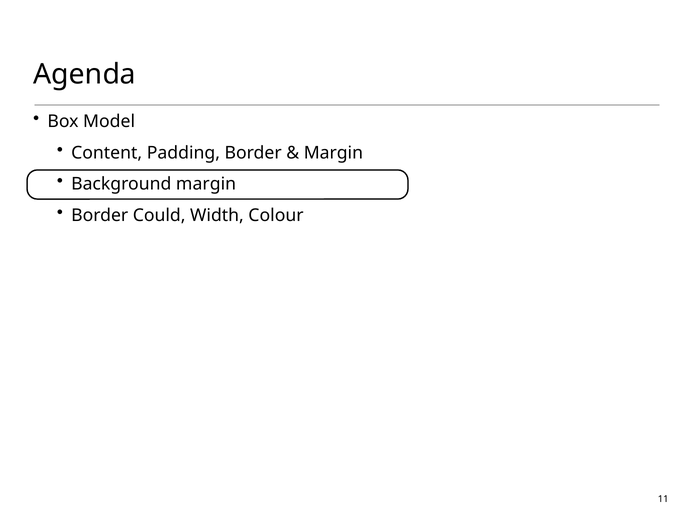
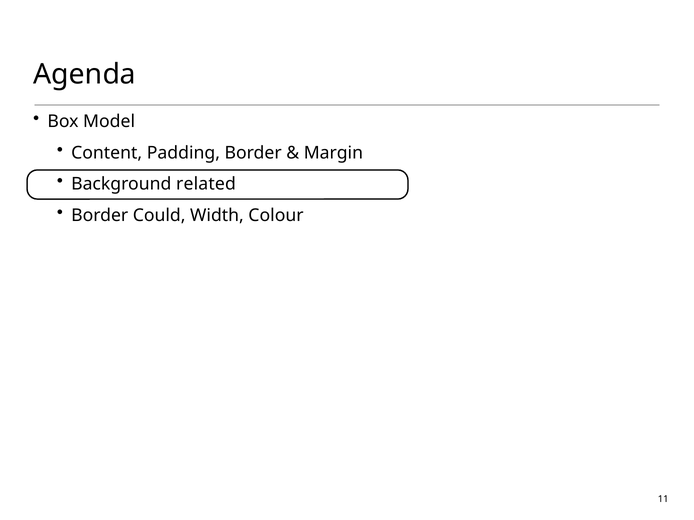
Background margin: margin -> related (206, 184)
